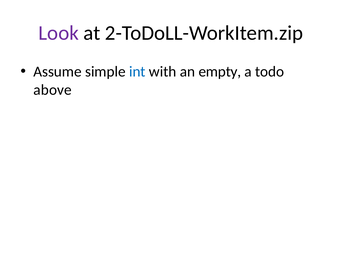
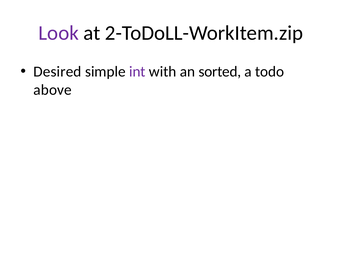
Assume: Assume -> Desired (57, 72)
int colour: blue -> purple (137, 72)
empty: empty -> sorted (220, 72)
